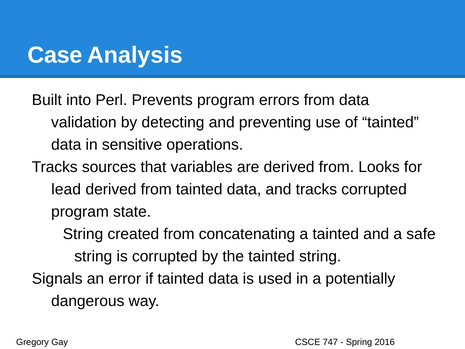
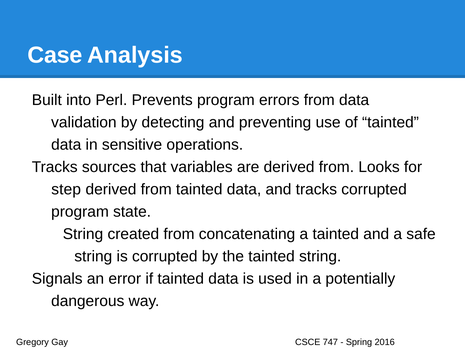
lead: lead -> step (66, 189)
